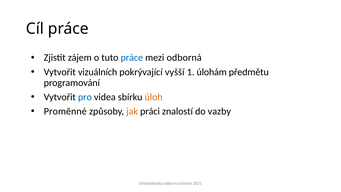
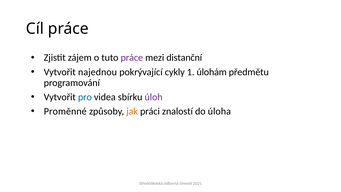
práce colour: blue -> purple (132, 58)
mezi odborná: odborná -> distanční (184, 58)
vizuálních: vizuálních -> najednou (98, 72)
vyšší: vyšší -> cykly (175, 72)
úloh colour: orange -> purple (154, 97)
vazby: vazby -> úloha (219, 111)
